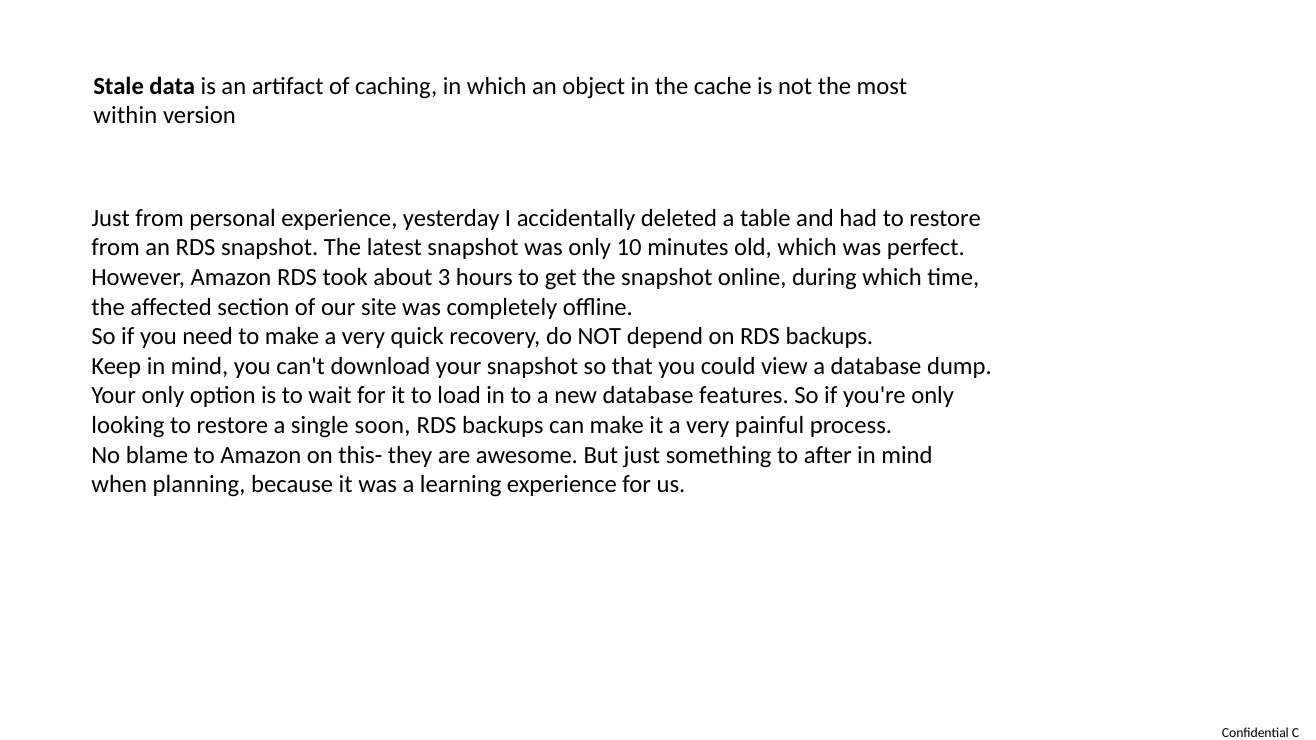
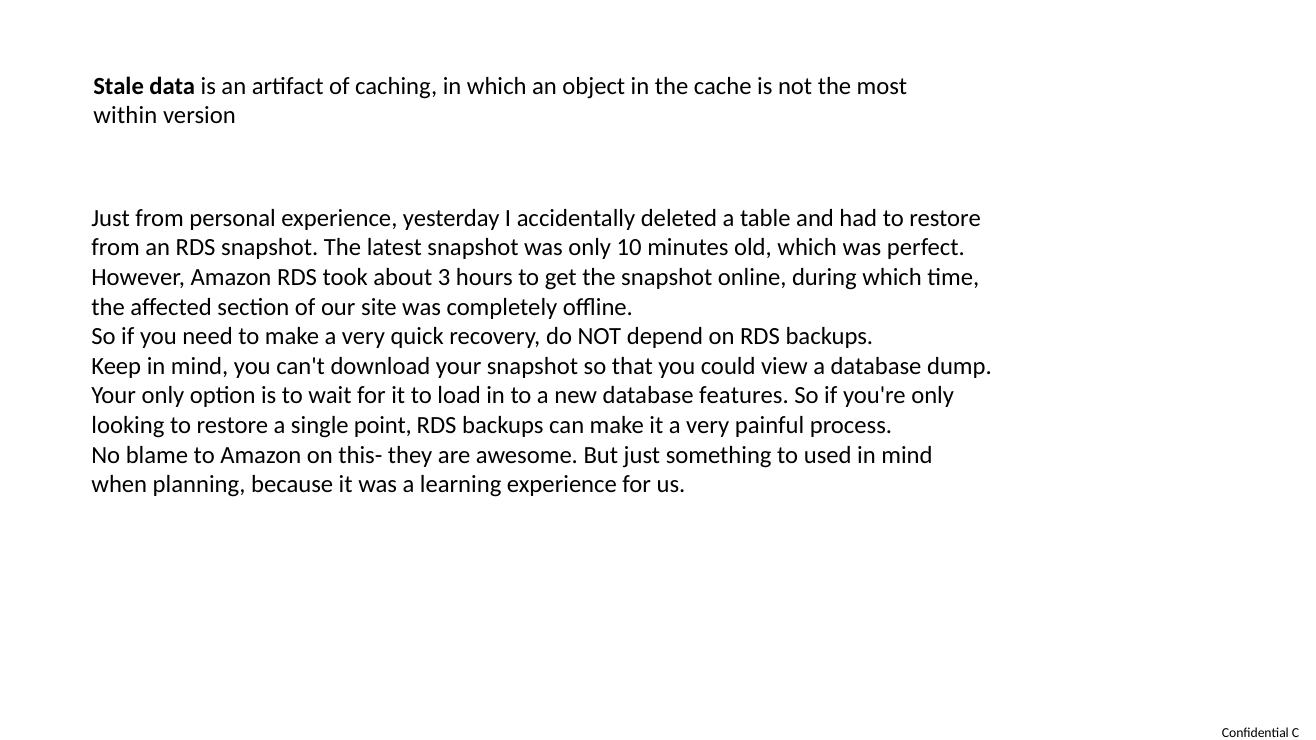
soon: soon -> point (383, 425)
after: after -> used (828, 455)
